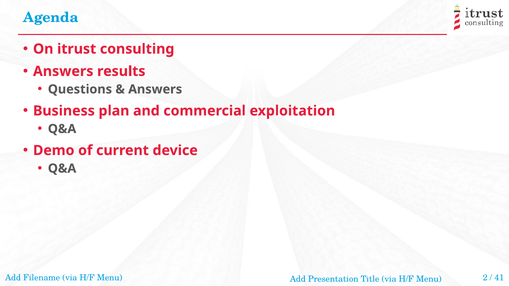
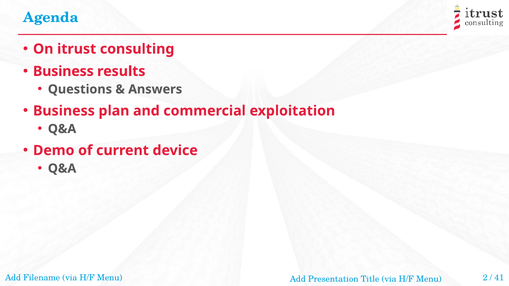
Answers: Answers -> Business (63, 71)
